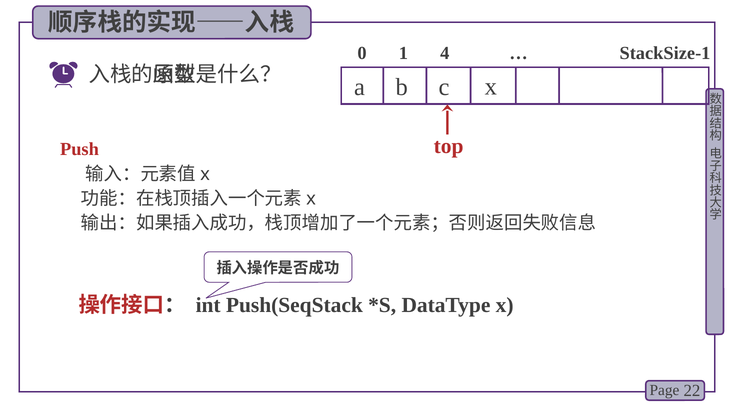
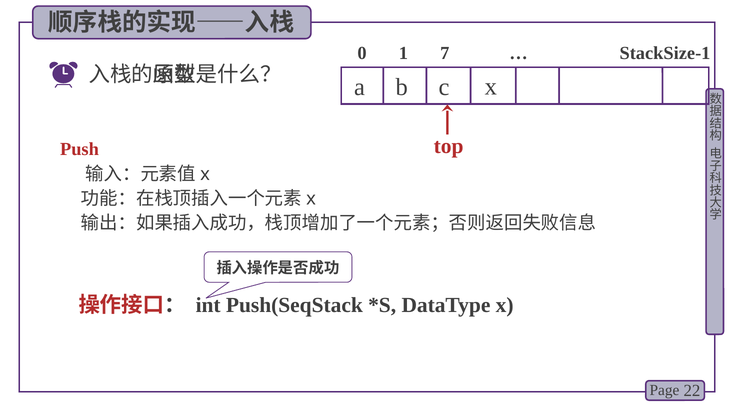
4: 4 -> 7 (445, 53)
